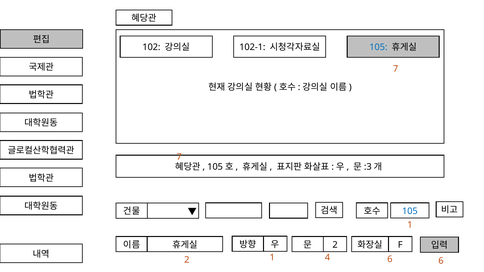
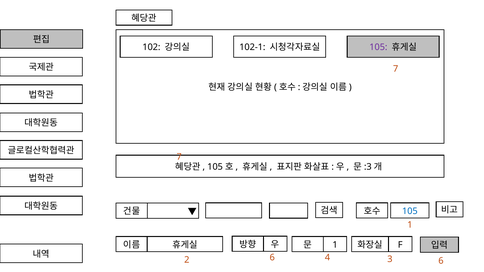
105 colour: blue -> purple (378, 47)
2: 2 -> 1 (335, 245)
2 1: 1 -> 6 (272, 258)
4 6: 6 -> 3 (390, 260)
